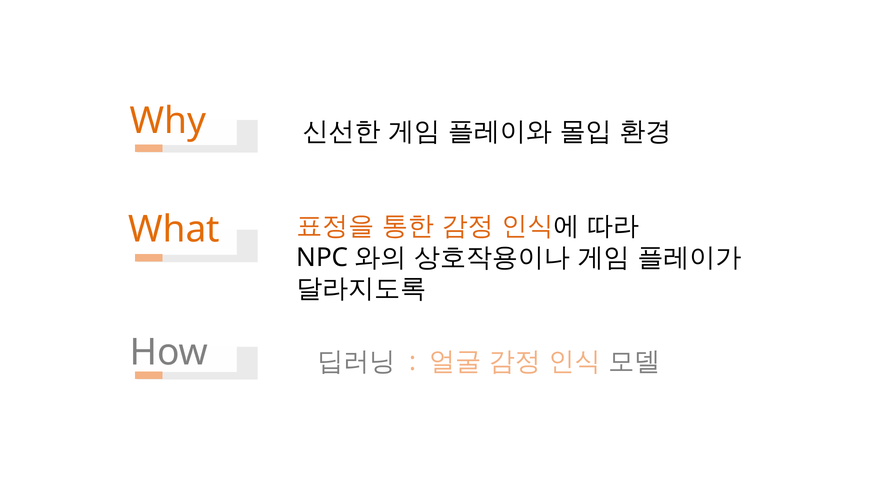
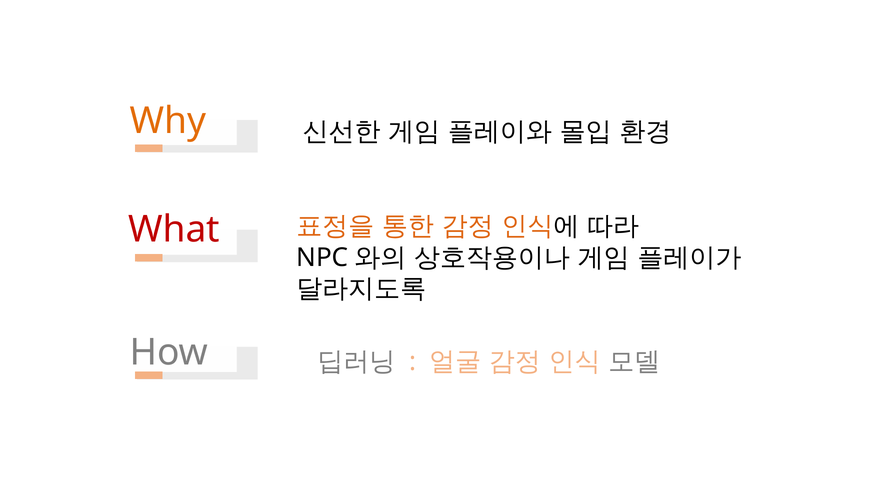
What colour: orange -> red (174, 229)
